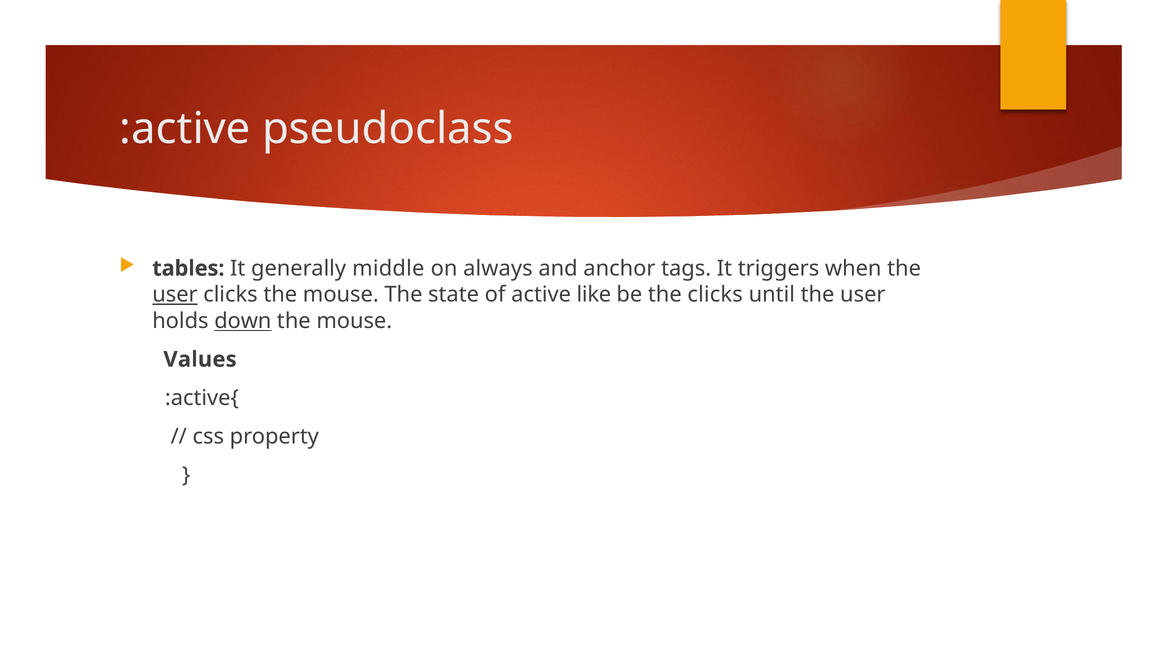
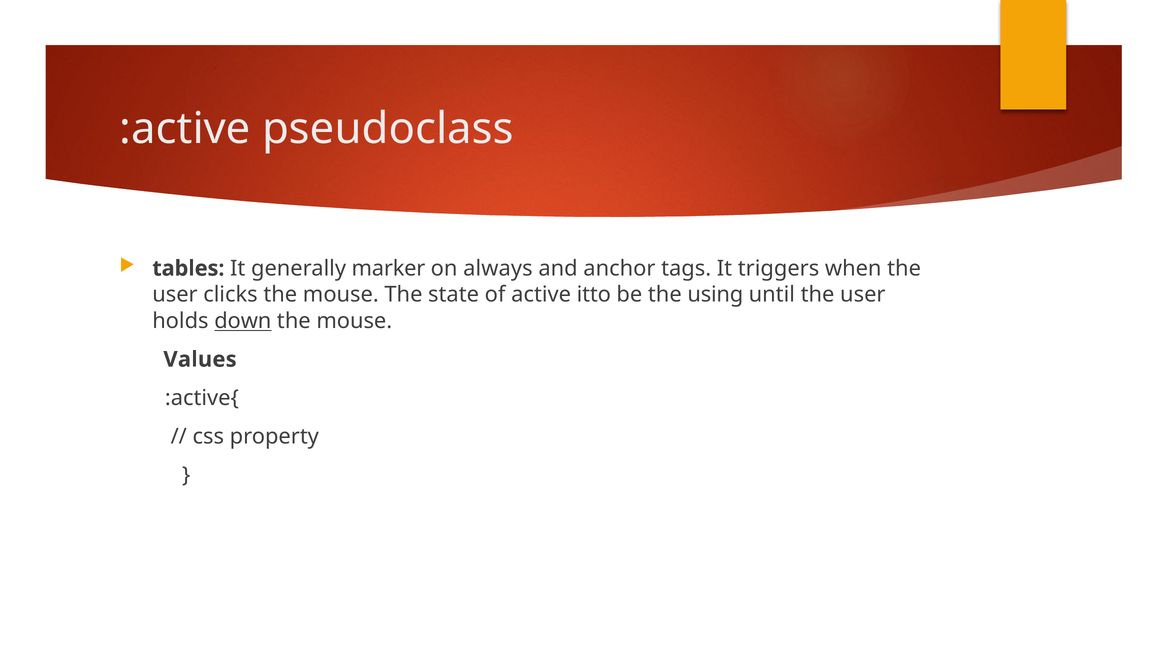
middle: middle -> marker (389, 268)
user underline: present -> none (175, 295)
like: like -> itto (594, 295)
the clicks: clicks -> using (715, 295)
